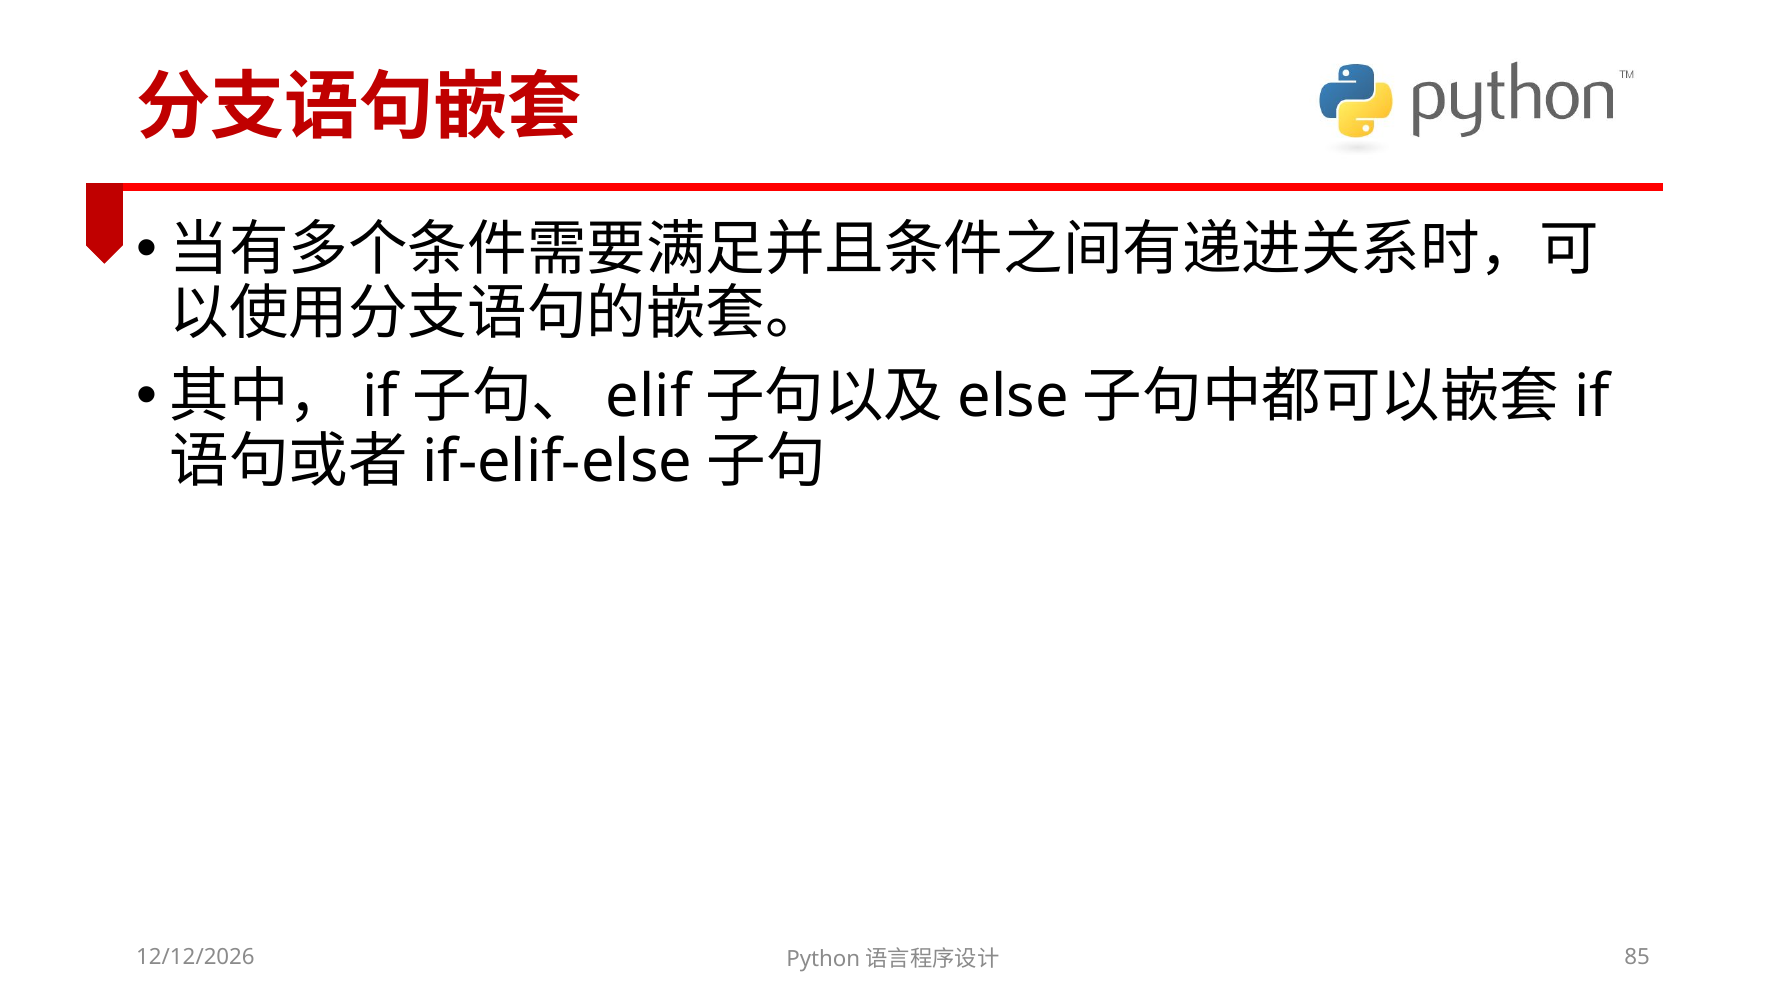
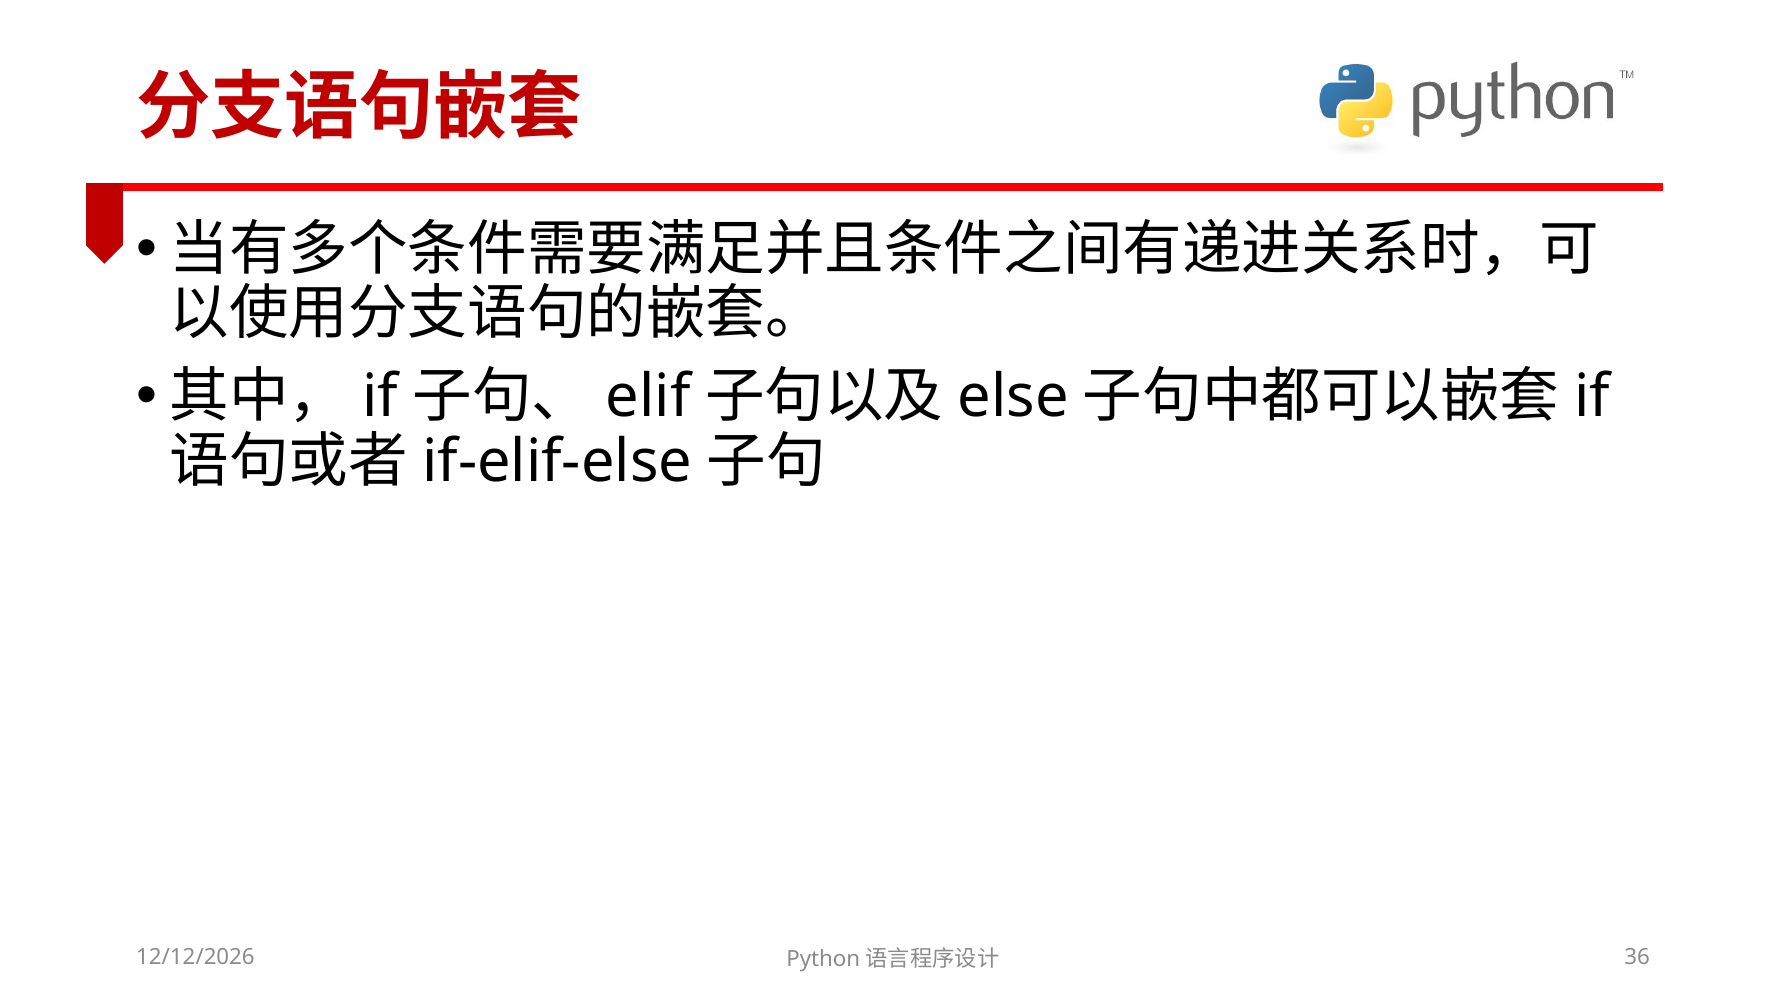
85: 85 -> 36 (1637, 958)
